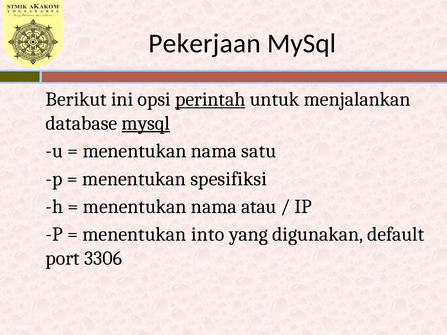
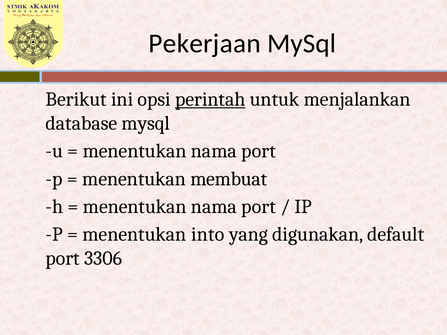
mysql underline: present -> none (146, 123)
satu: satu -> port (259, 151)
spesifiksi: spesifiksi -> membuat (229, 179)
atau: atau -> port (259, 207)
